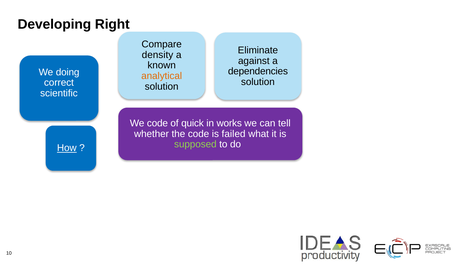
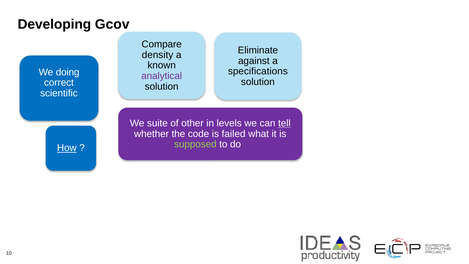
Right: Right -> Gcov (112, 24)
dependencies: dependencies -> specifications (258, 71)
analytical colour: orange -> purple (162, 76)
We code: code -> suite (157, 123)
quick: quick -> other (192, 123)
works: works -> levels (229, 123)
tell underline: none -> present (284, 123)
